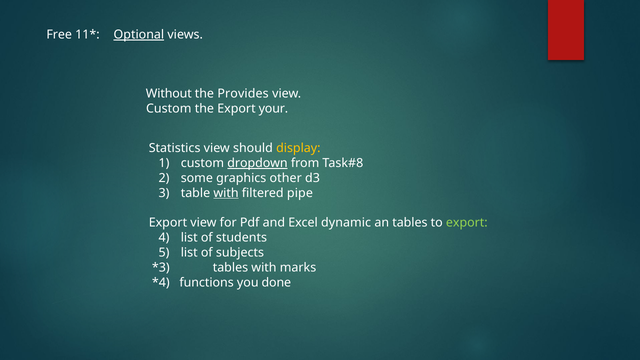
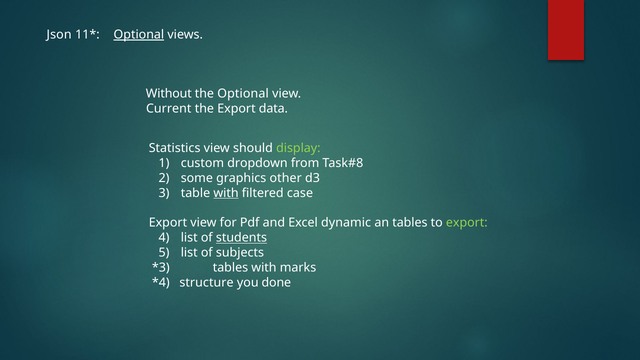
Free: Free -> Json (59, 35)
the Provides: Provides -> Optional (243, 94)
Custom: Custom -> Current (169, 109)
your: your -> data (273, 109)
display colour: yellow -> light green (298, 148)
dropdown underline: present -> none (258, 163)
pipe: pipe -> case (300, 193)
students underline: none -> present (241, 238)
functions: functions -> structure (206, 283)
